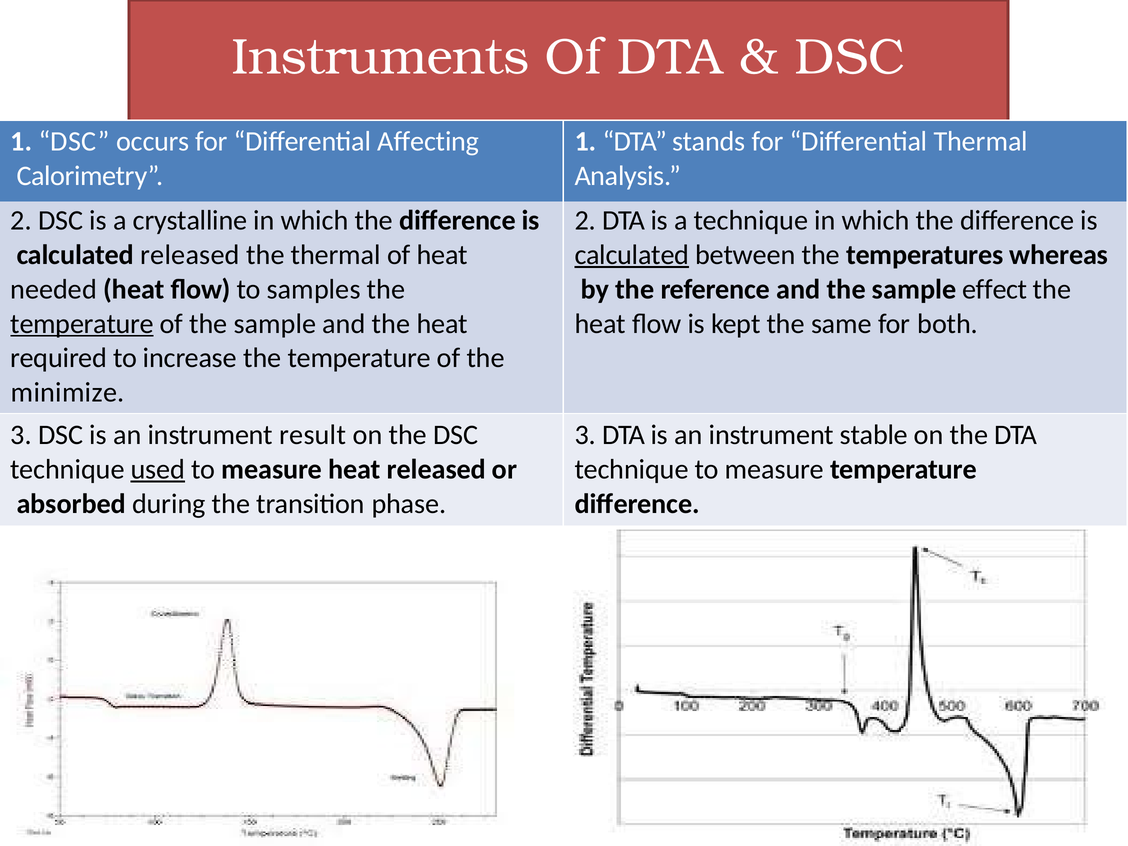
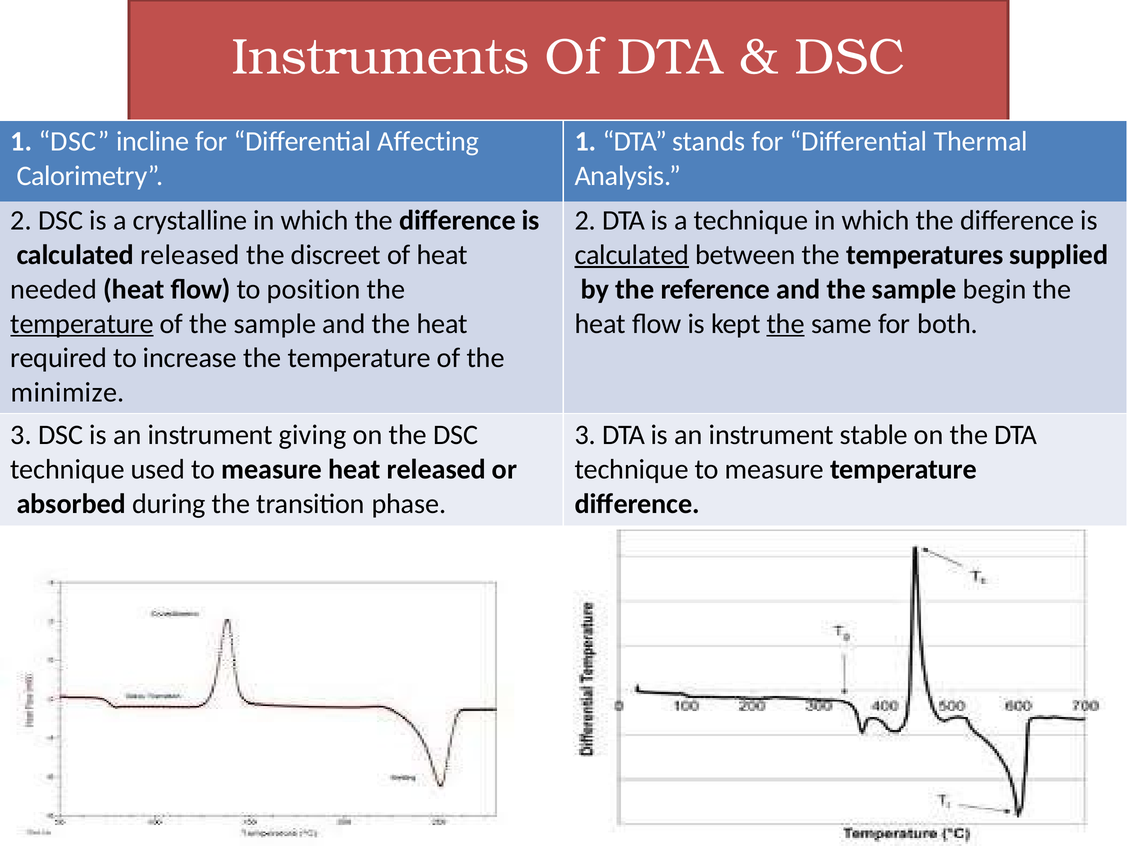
occurs: occurs -> incline (153, 142)
the thermal: thermal -> discreet (336, 255)
whereas: whereas -> supplied (1059, 255)
samples: samples -> position (314, 289)
effect: effect -> begin (995, 289)
the underline: none -> present (786, 324)
result: result -> giving (313, 435)
used underline: present -> none (158, 469)
